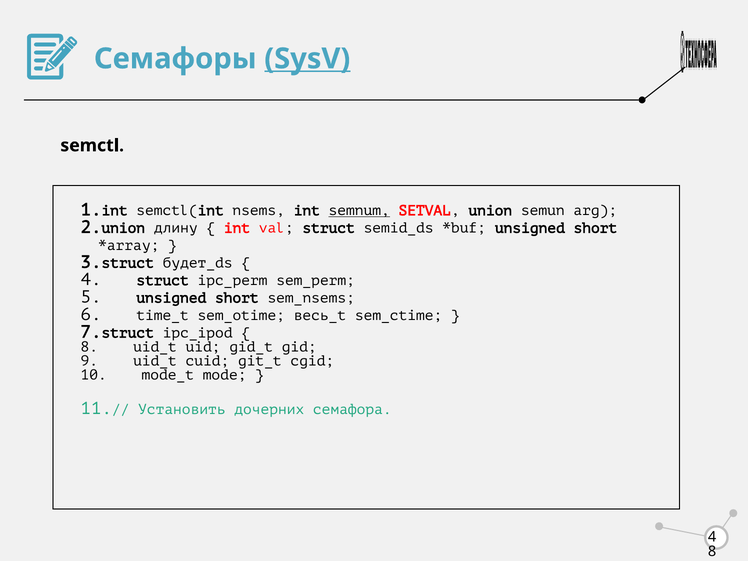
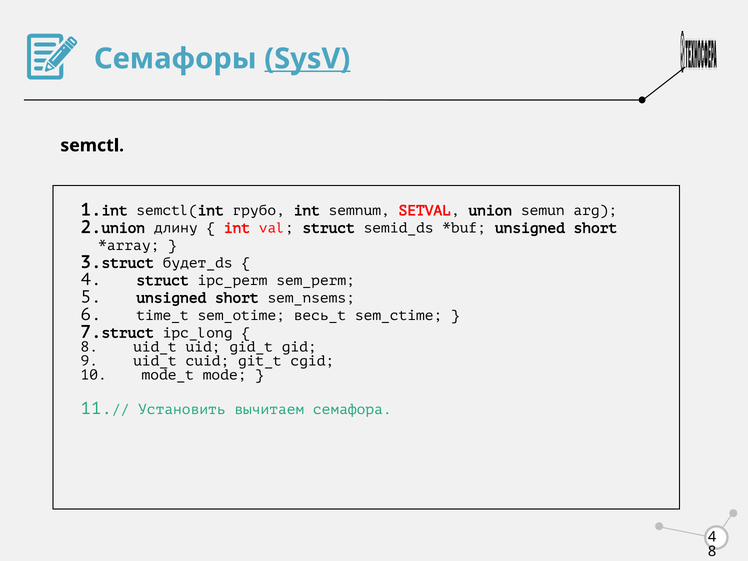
nsems: nsems -> грубо (259, 210)
semnum underline: present -> none (359, 210)
ipc_ipod: ipc_ipod -> ipc_long (198, 333)
дочерних: дочерних -> вычитаем (269, 410)
